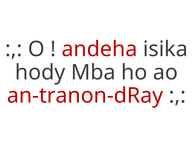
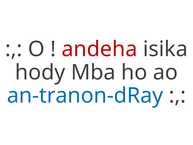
an-tranon-dRay colour: red -> blue (85, 95)
